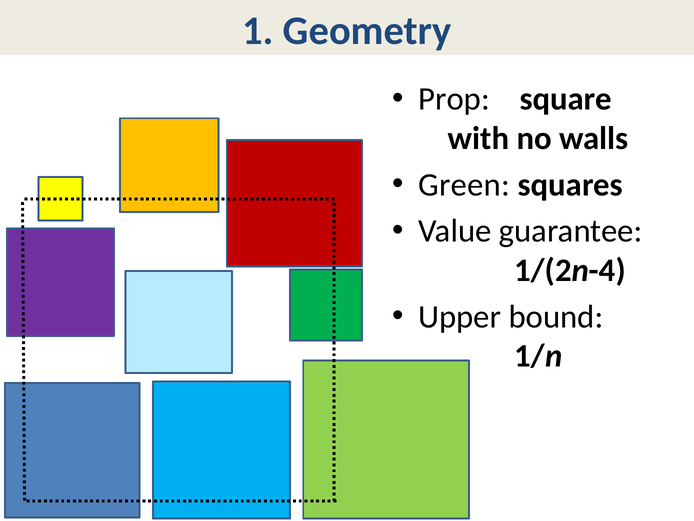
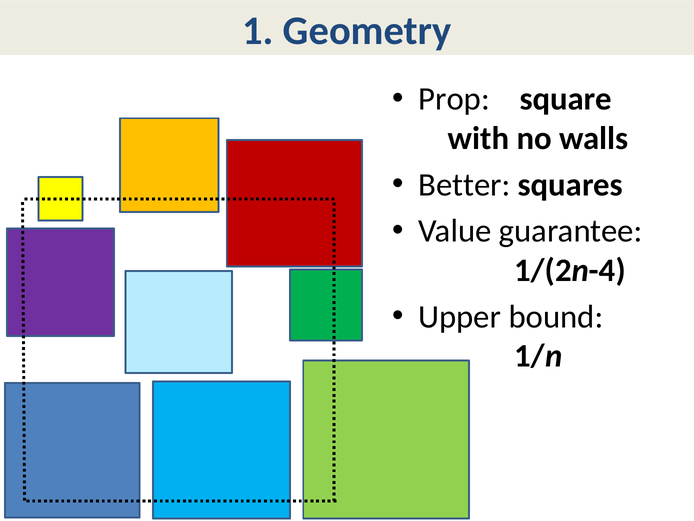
Green: Green -> Better (464, 185)
